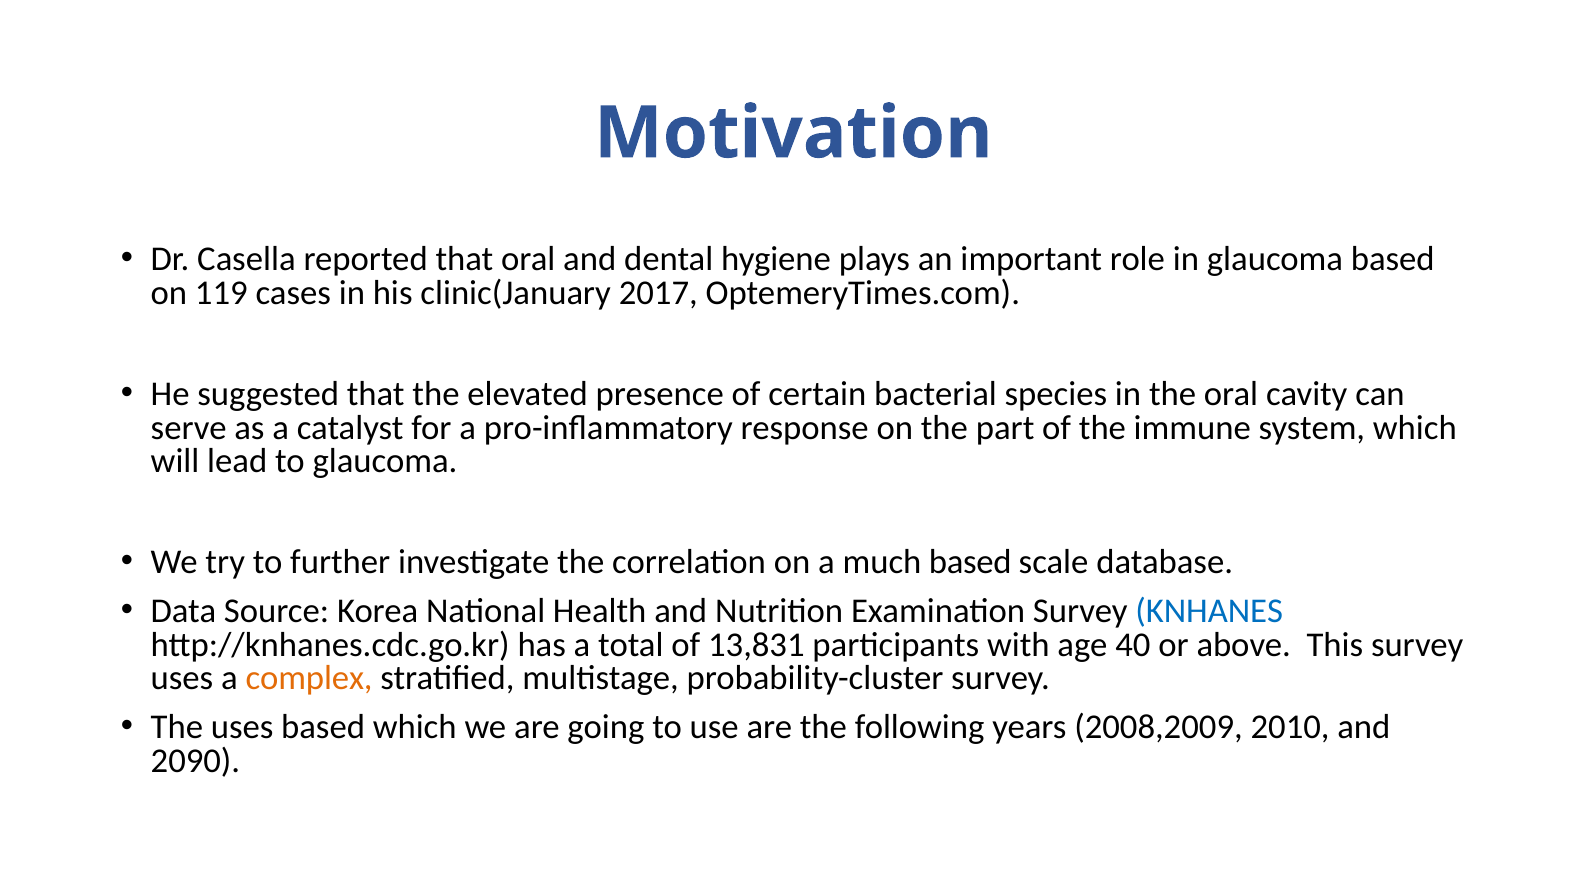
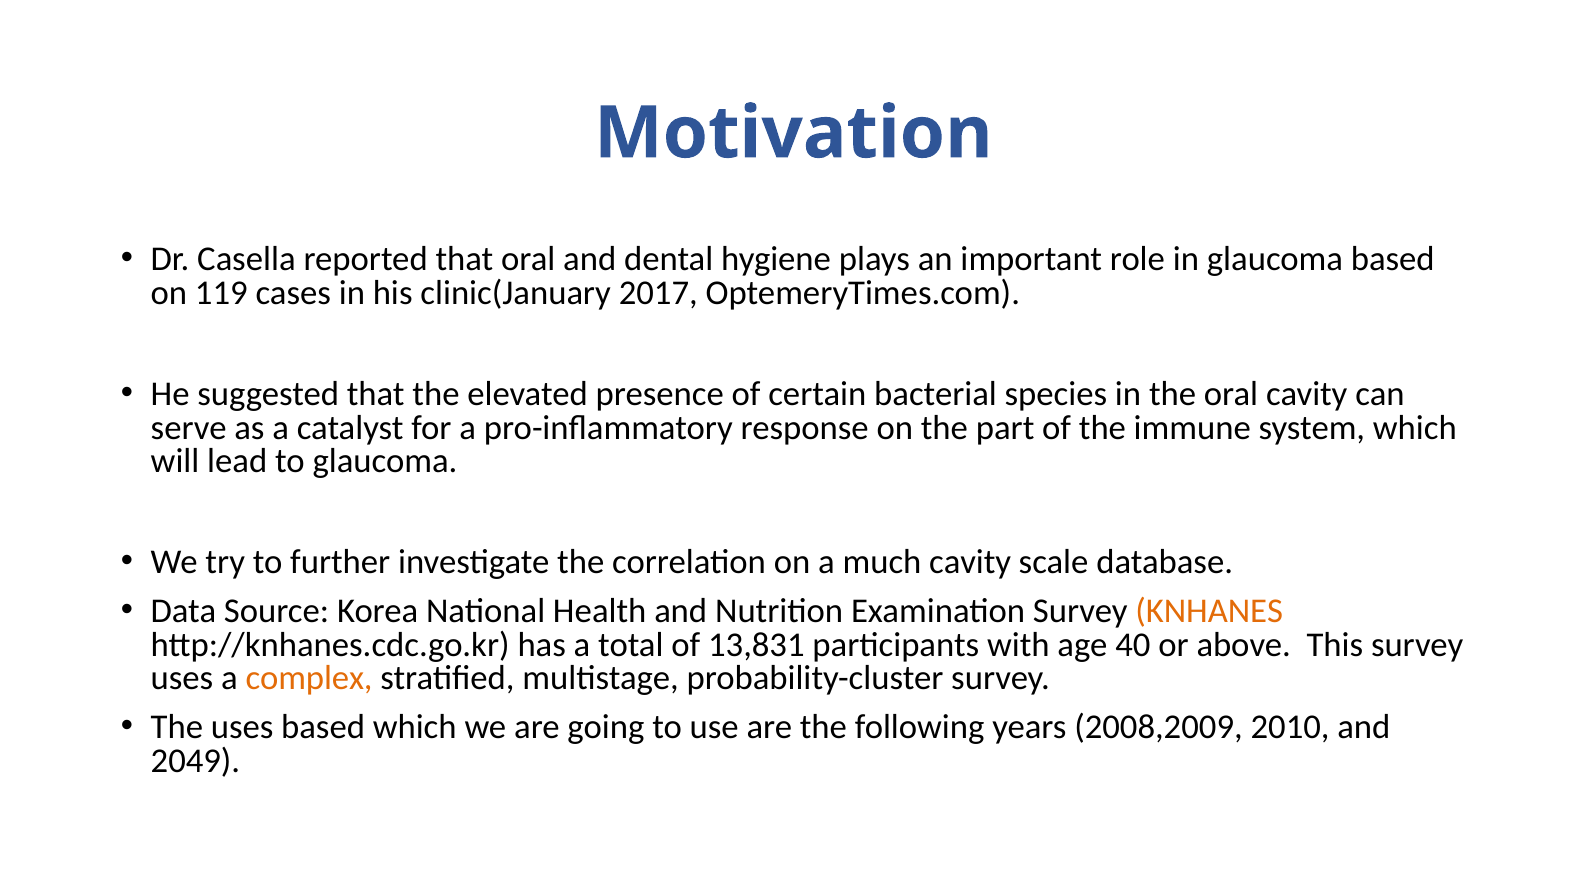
much based: based -> cavity (970, 562)
KNHANES colour: blue -> orange (1209, 611)
2090: 2090 -> 2049 (195, 761)
